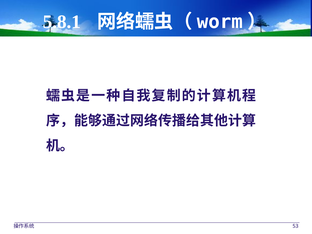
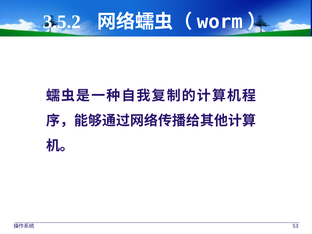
5.8.1: 5.8.1 -> 3.5.2 (62, 22)
